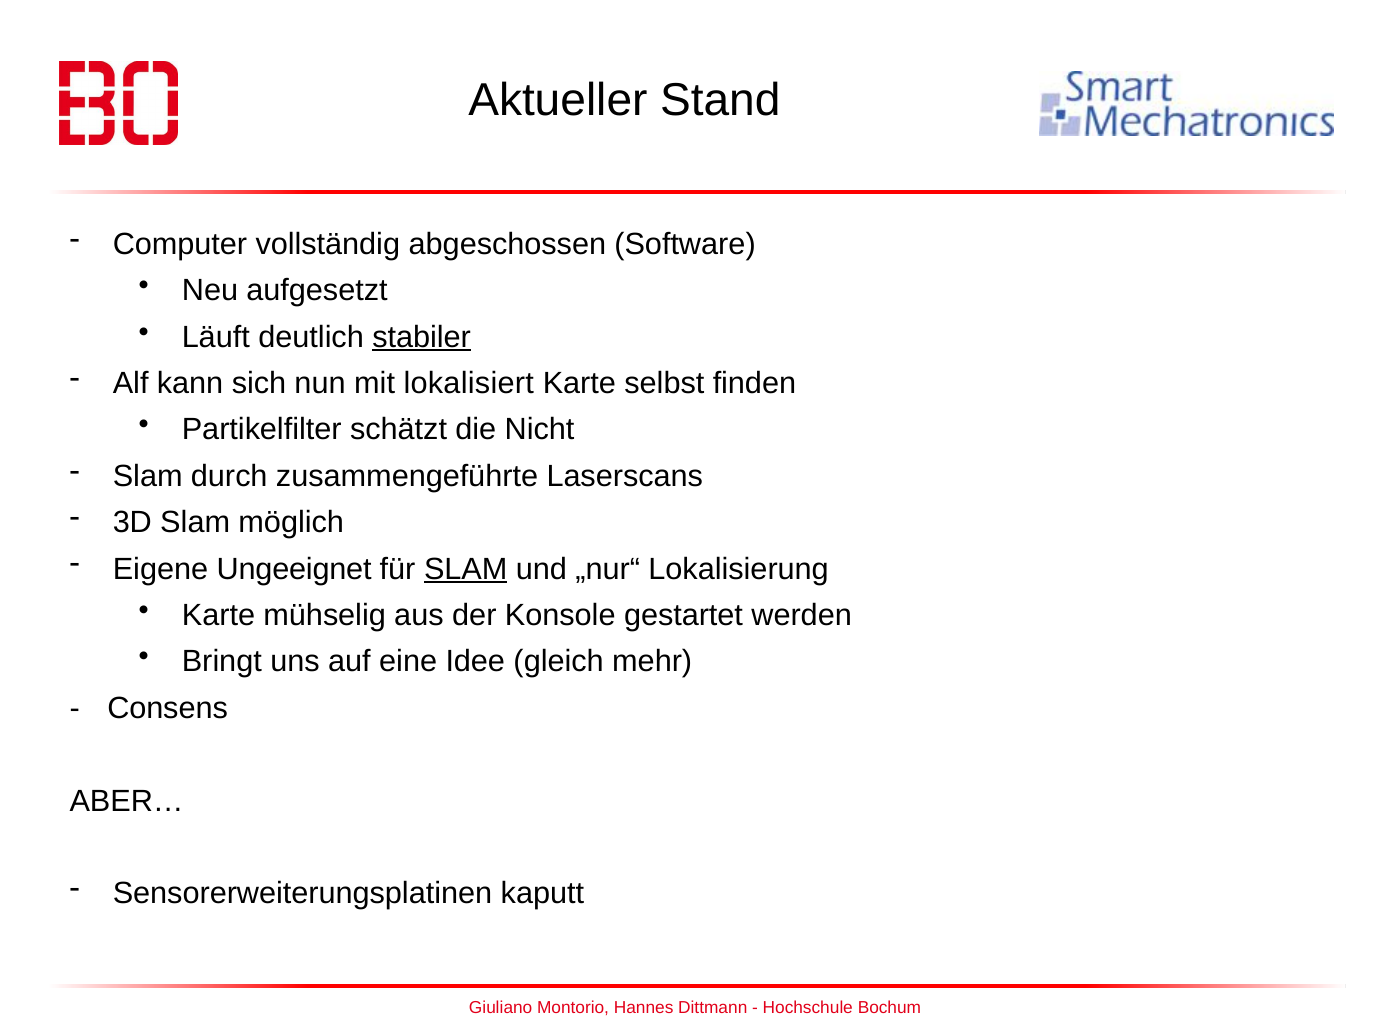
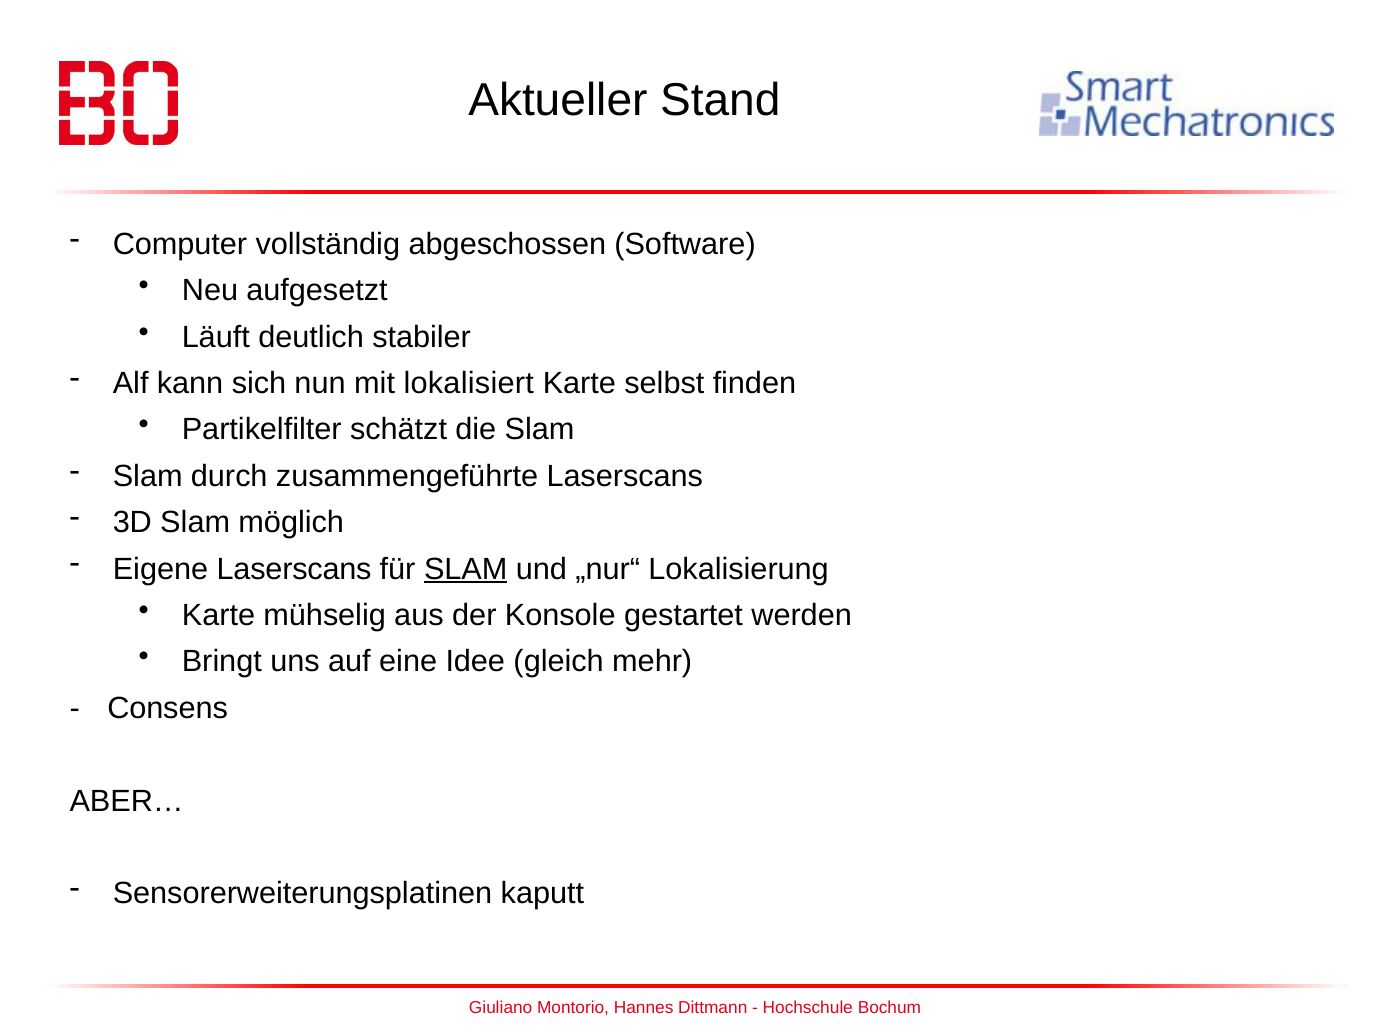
stabiler underline: present -> none (422, 337)
die Nicht: Nicht -> Slam (540, 430)
Eigene Ungeeignet: Ungeeignet -> Laserscans (294, 569)
